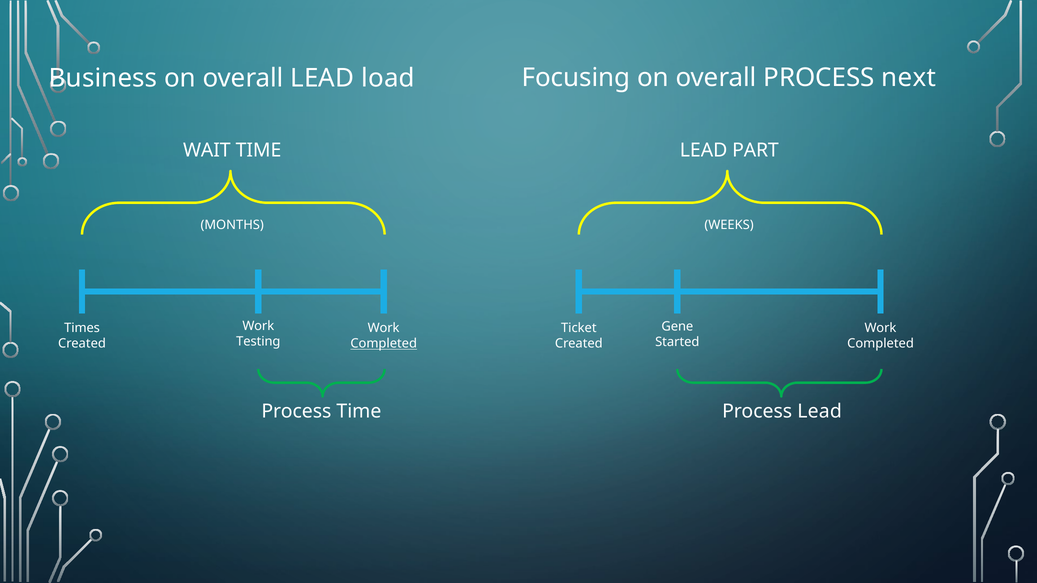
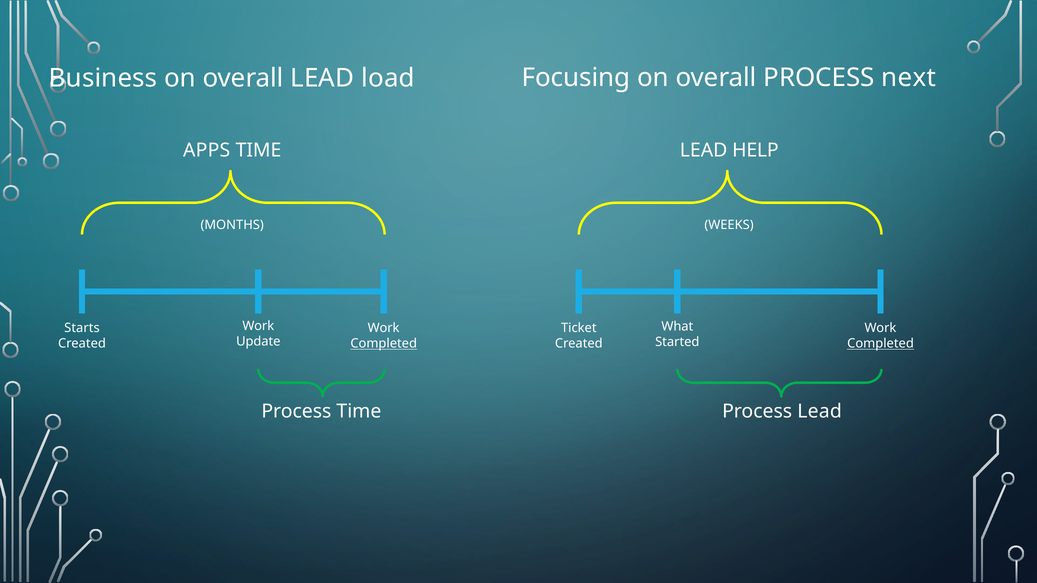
WAIT: WAIT -> APPS (207, 150)
PART: PART -> HELP (755, 150)
Gene: Gene -> What (677, 327)
Times: Times -> Starts (82, 328)
Testing: Testing -> Update (258, 342)
Completed underline: none -> present (881, 344)
